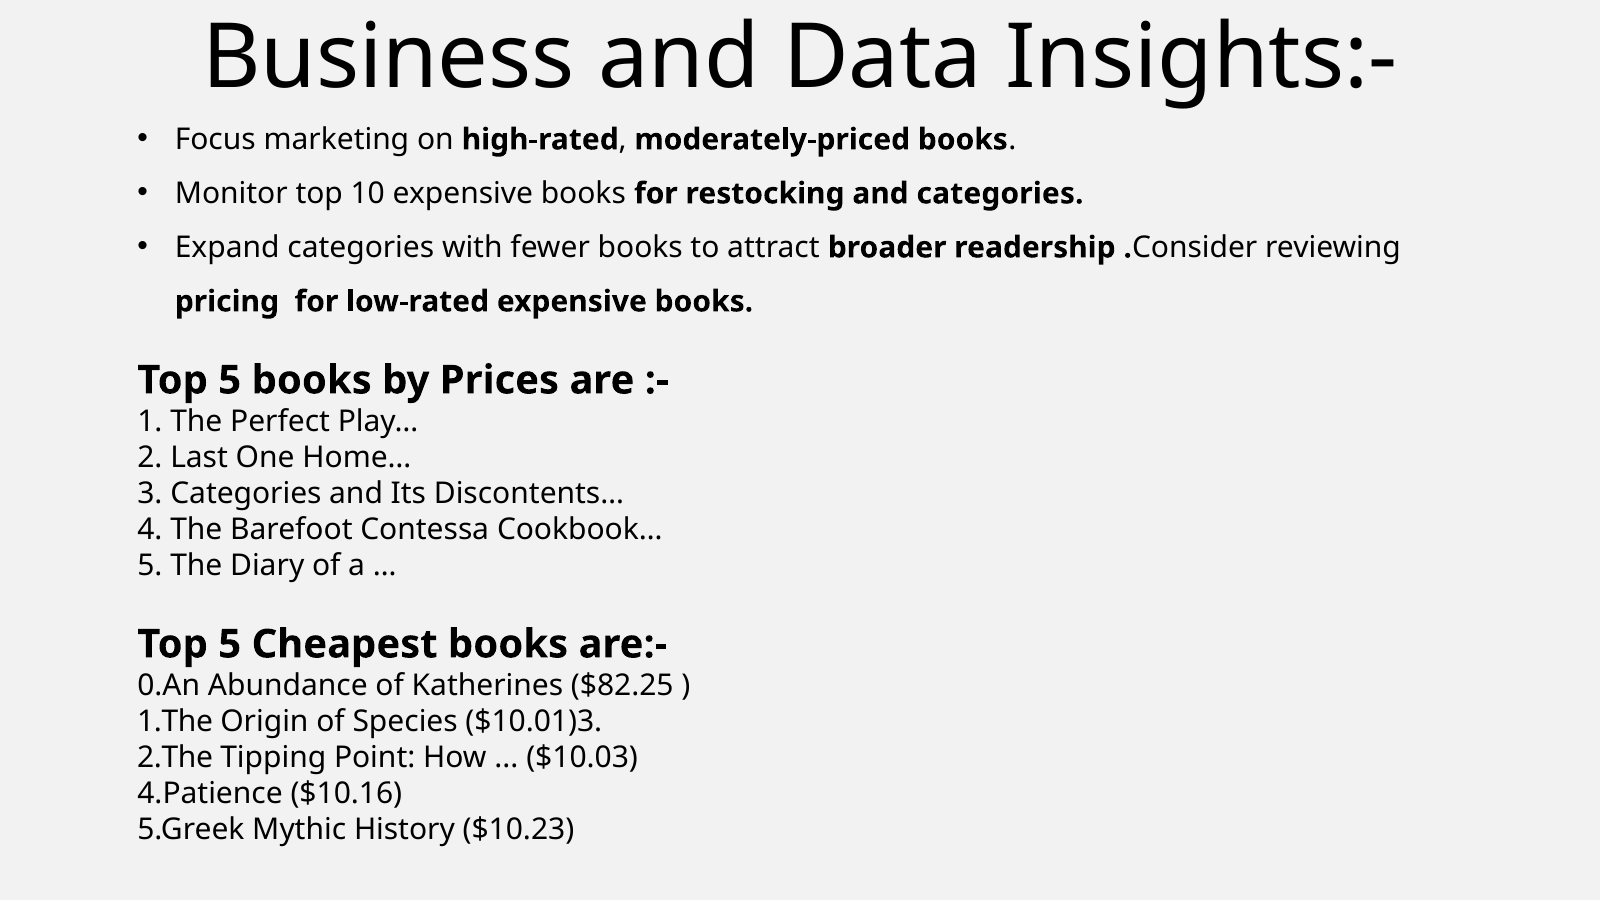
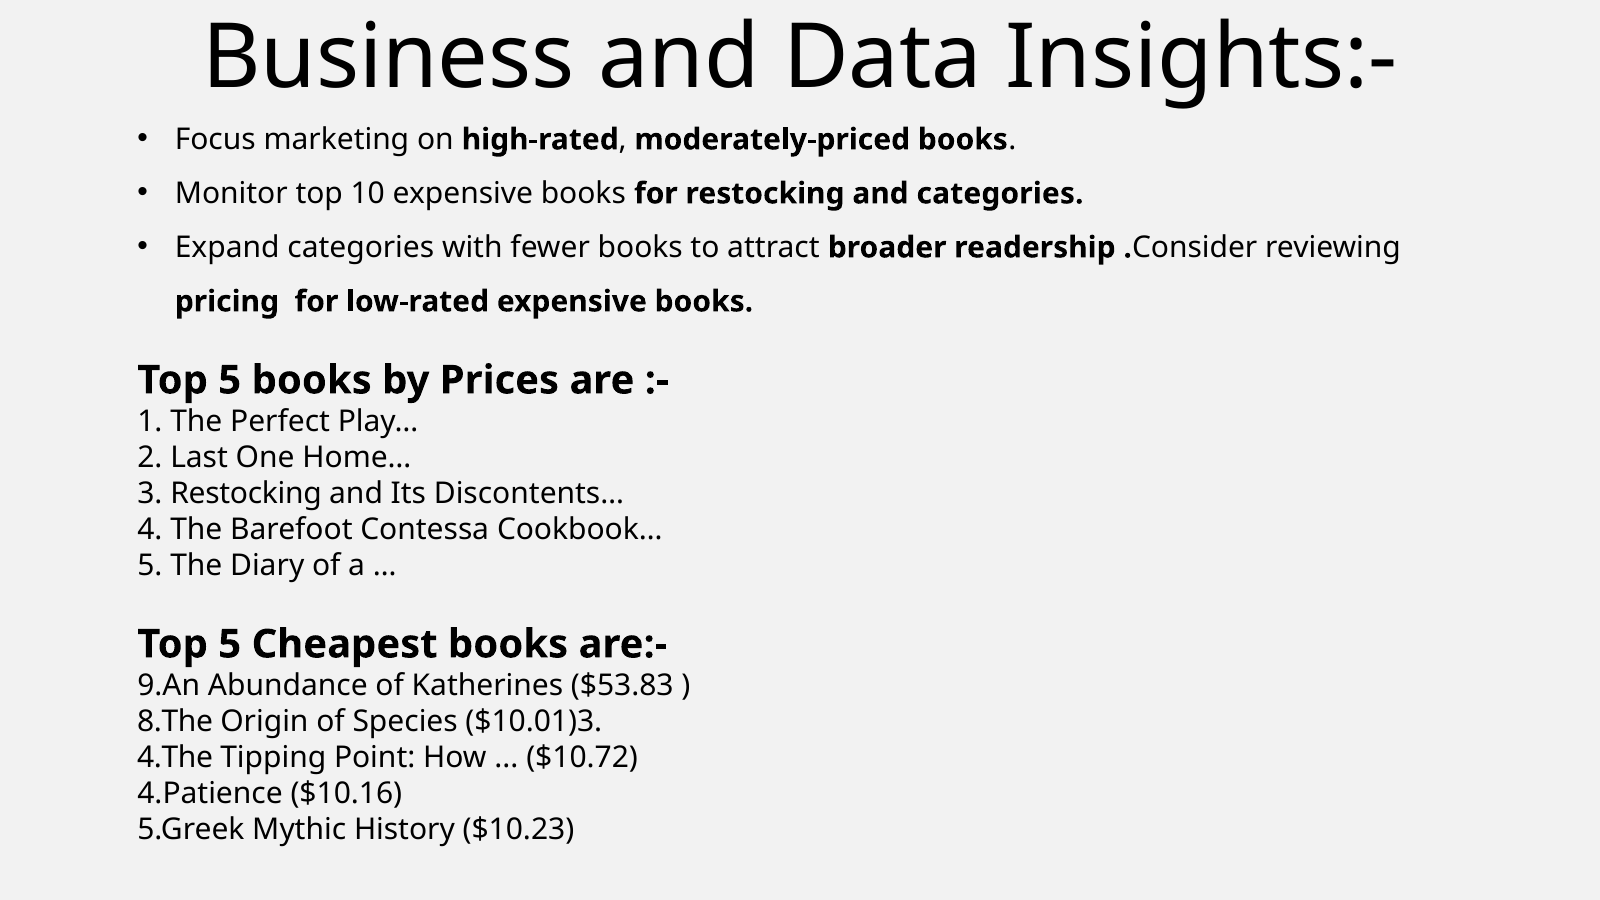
3 Categories: Categories -> Restocking (246, 494)
0.An: 0.An -> 9.An (169, 686)
$82.25: $82.25 -> $53.83 (622, 686)
1.The: 1.The -> 8.The (175, 722)
2.The: 2.The -> 4.The (175, 758)
$10.03: $10.03 -> $10.72 (582, 758)
